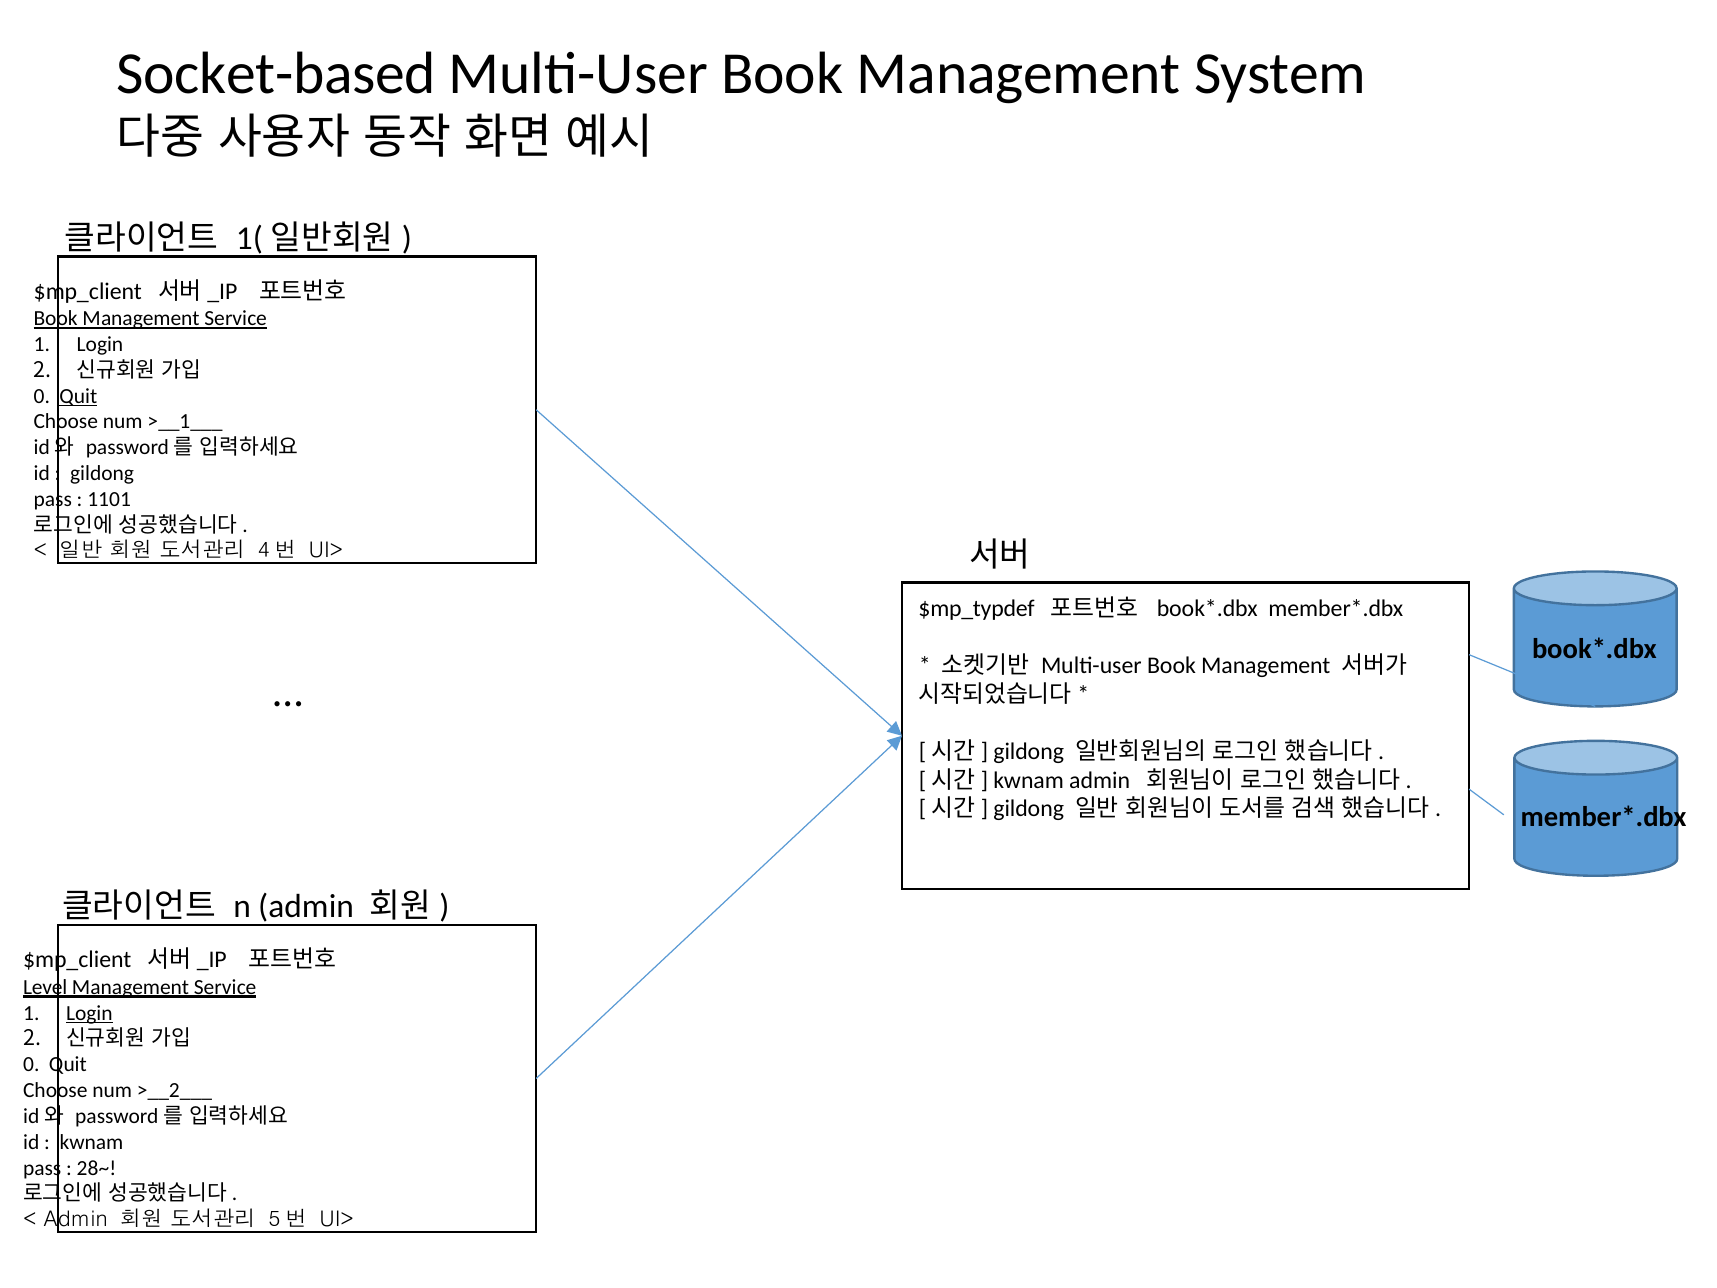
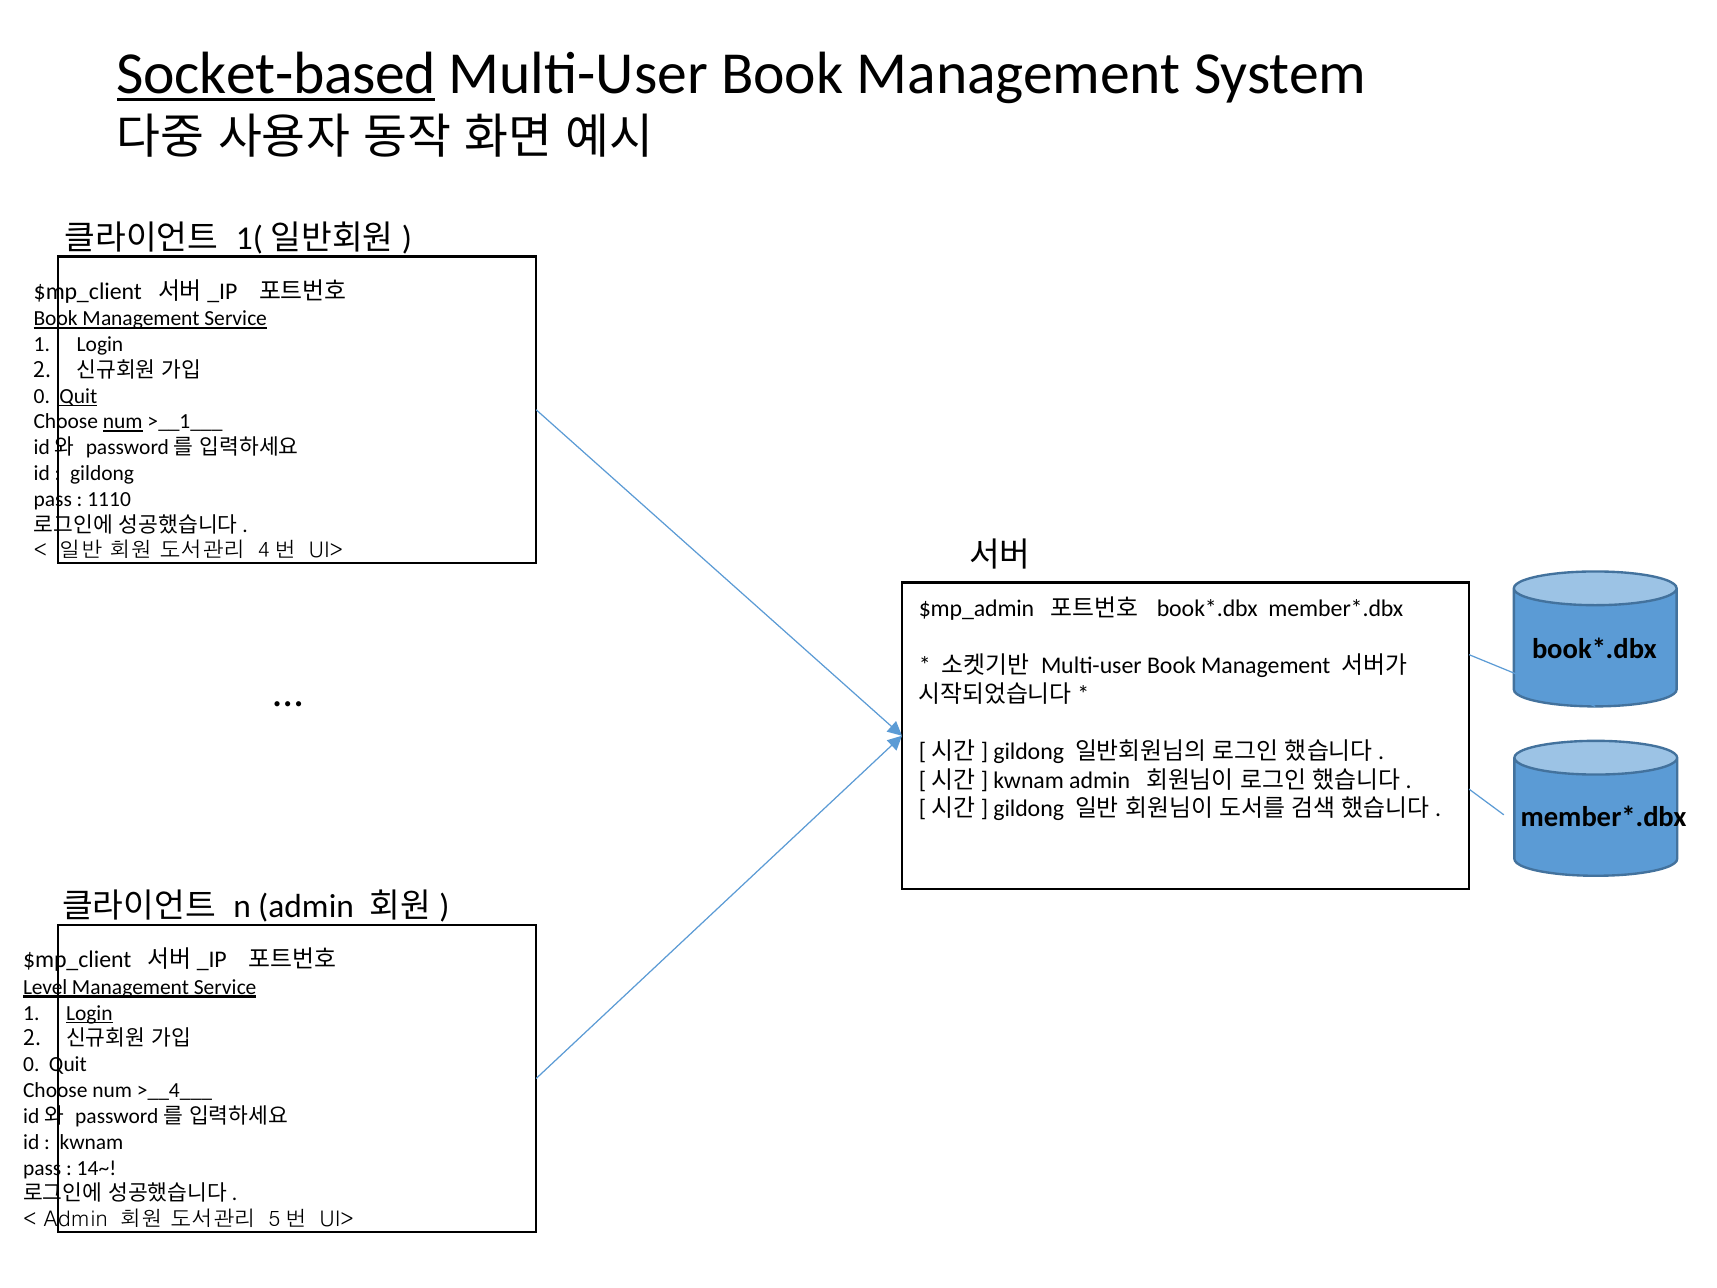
Socket-based underline: none -> present (276, 74)
num underline: none -> present (123, 422)
1101: 1101 -> 1110 (109, 499)
$mp_typdef: $mp_typdef -> $mp_admin (977, 608)
>__2___: >__2___ -> >__4___ (174, 1090)
28~: 28~ -> 14~ (97, 1168)
